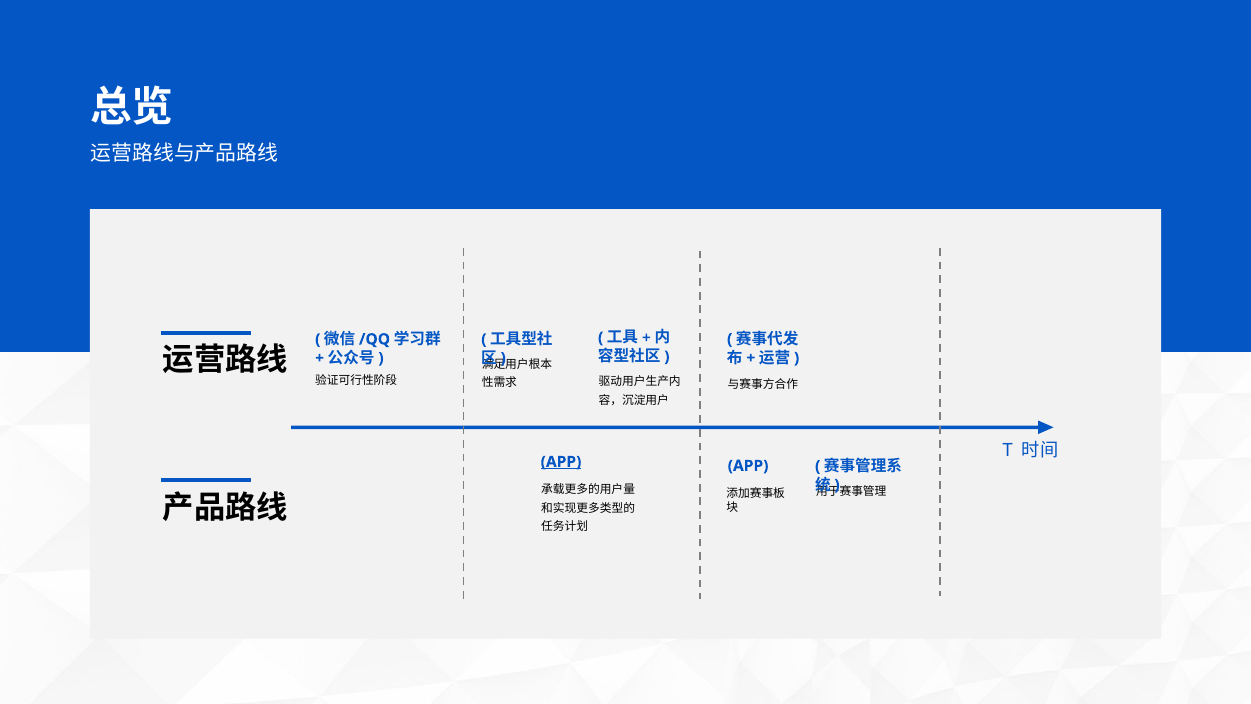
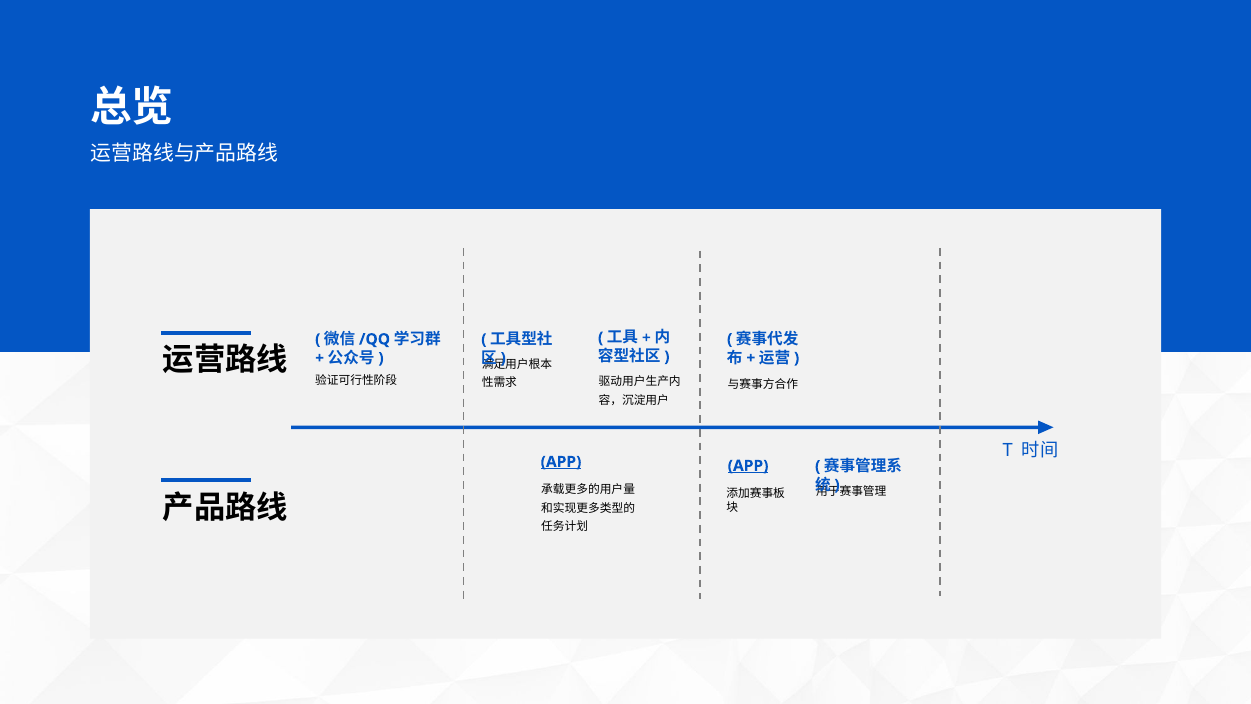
APP underline: none -> present (748, 466)
